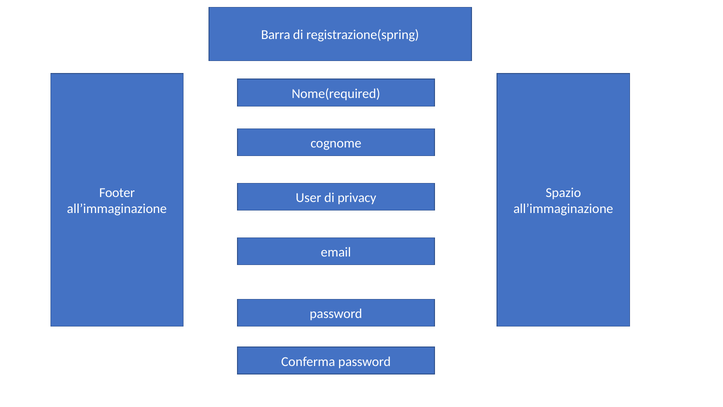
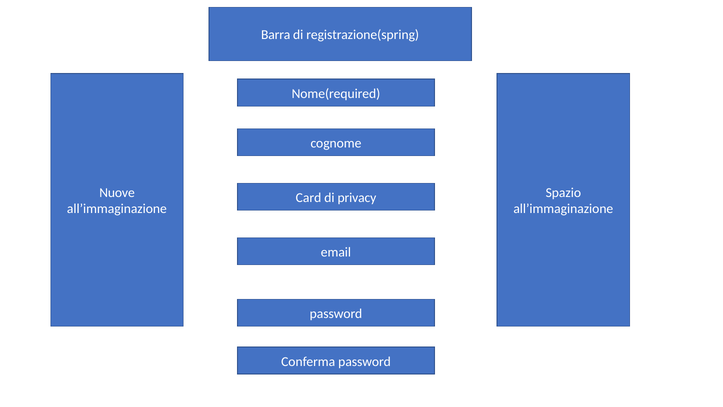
Footer: Footer -> Nuove (117, 193)
User: User -> Card (309, 198)
